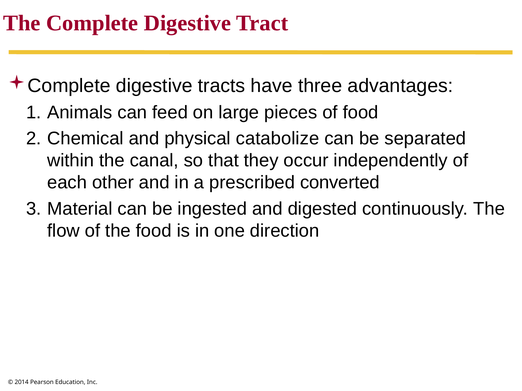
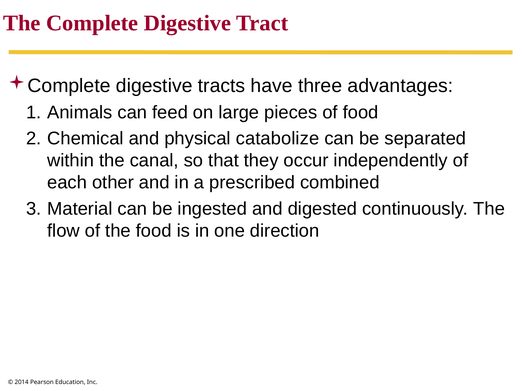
converted: converted -> combined (340, 183)
